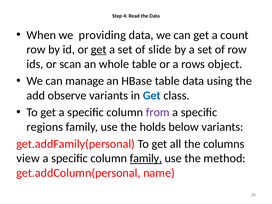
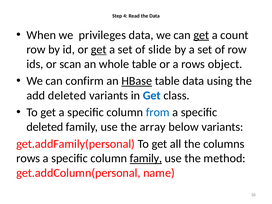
providing: providing -> privileges (102, 35)
get underline: none -> present (201, 35)
manage: manage -> confirm (85, 81)
HBase underline: none -> present (137, 81)
add observe: observe -> deleted (67, 95)
from colour: purple -> blue (158, 112)
regions: regions -> deleted (45, 127)
holds: holds -> array (153, 127)
view: view -> rows (28, 158)
